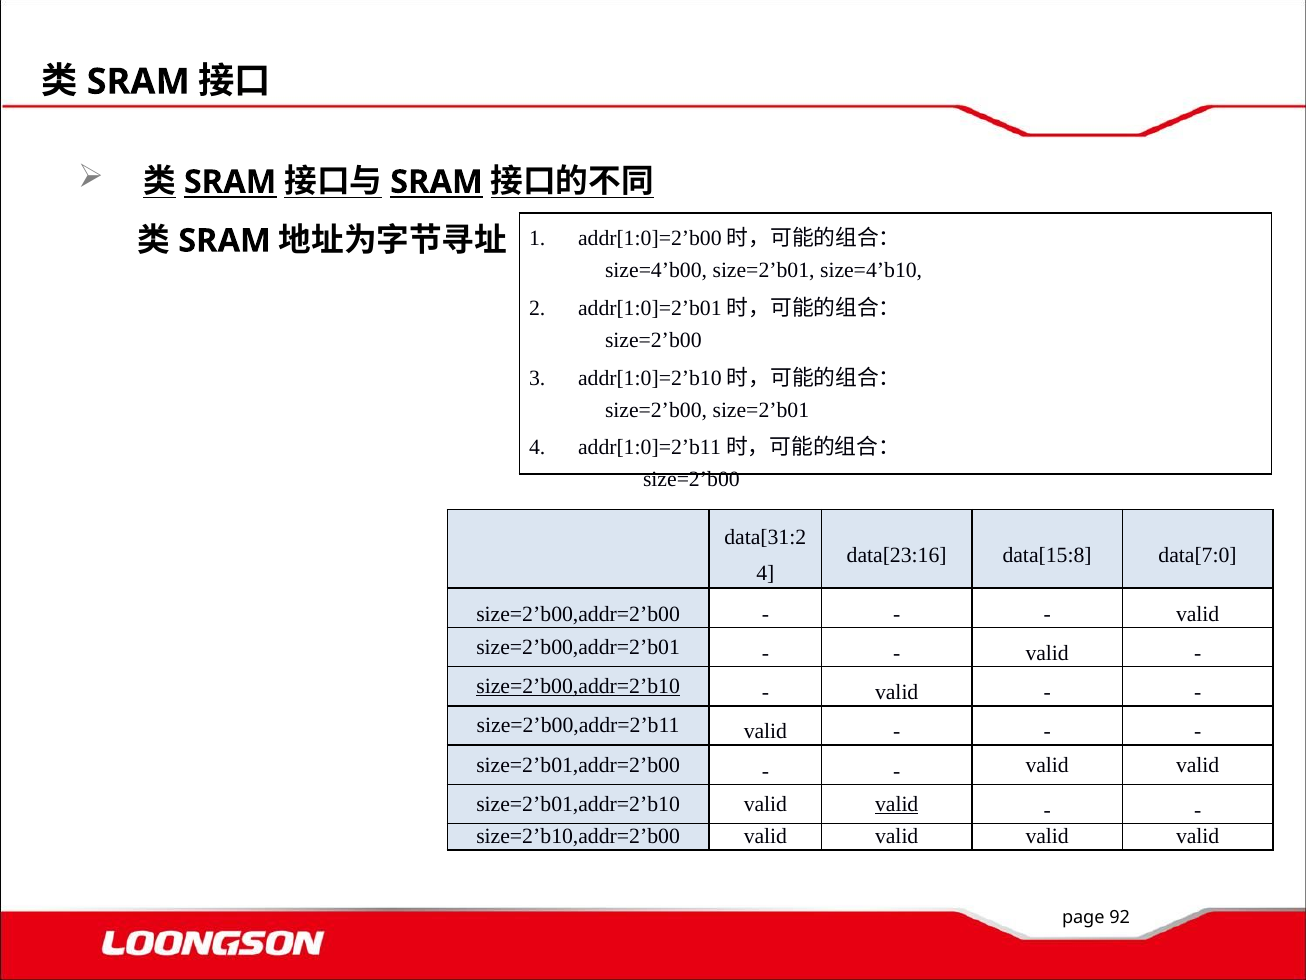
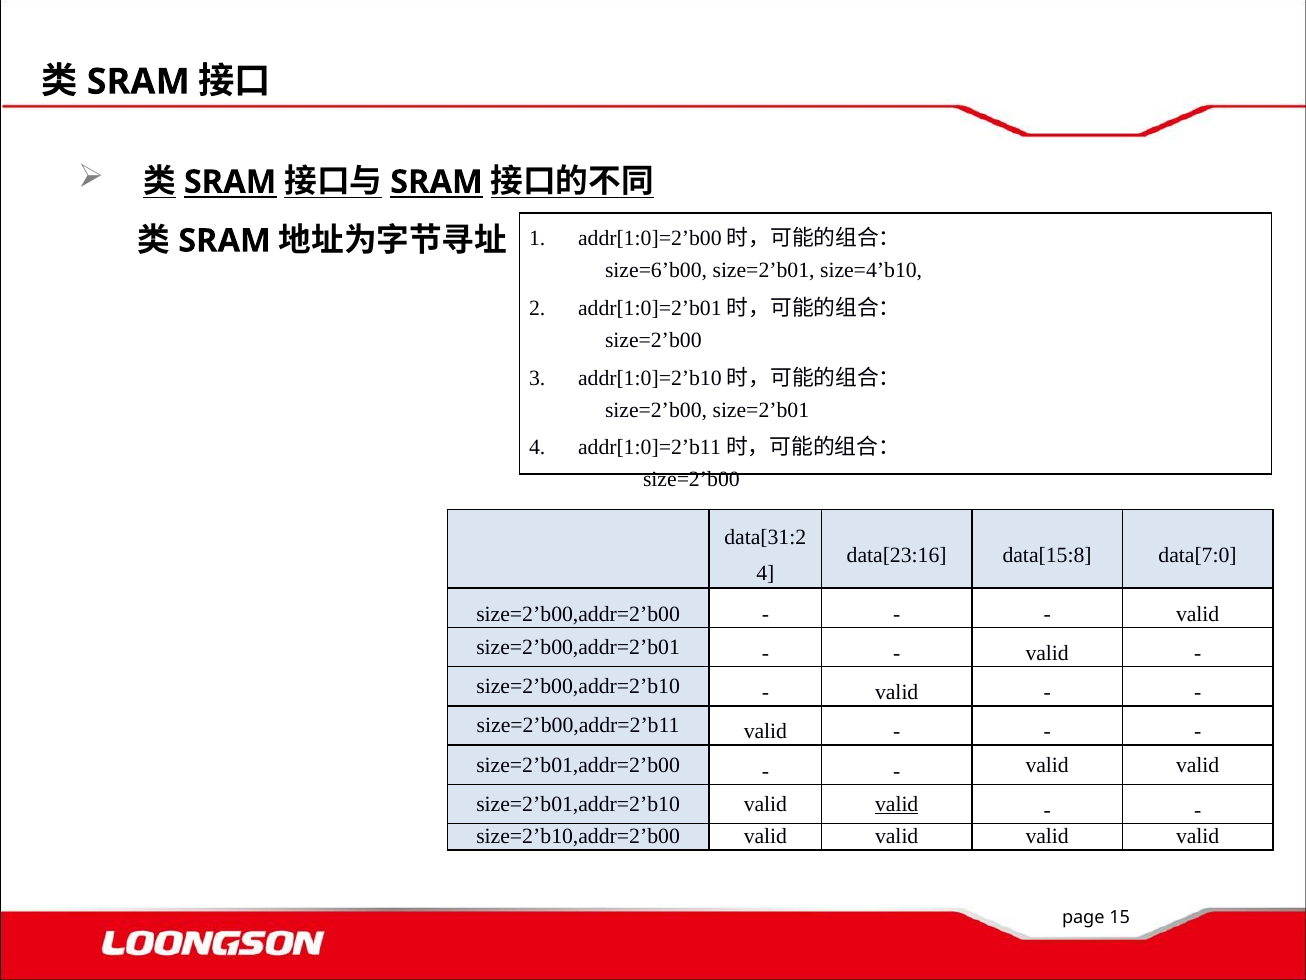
size=4’b00: size=4’b00 -> size=6’b00 (656, 270)
size=2’b00,addr=2’b10 underline: present -> none (578, 686)
92: 92 -> 15 (1120, 917)
